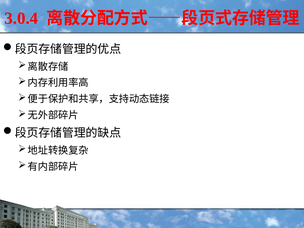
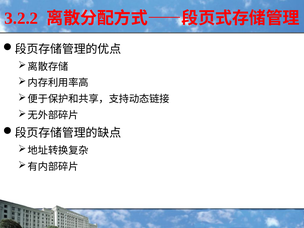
3.0.4: 3.0.4 -> 3.2.2 (21, 18)
